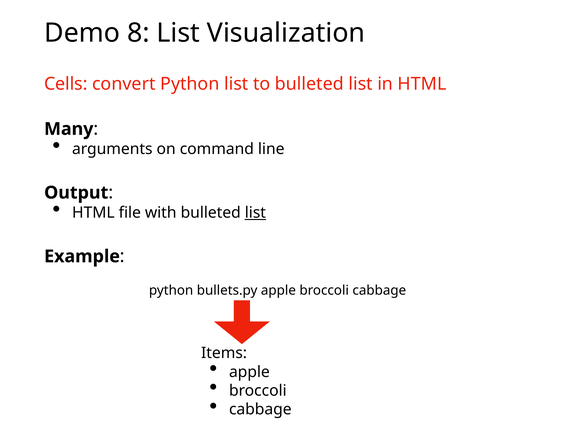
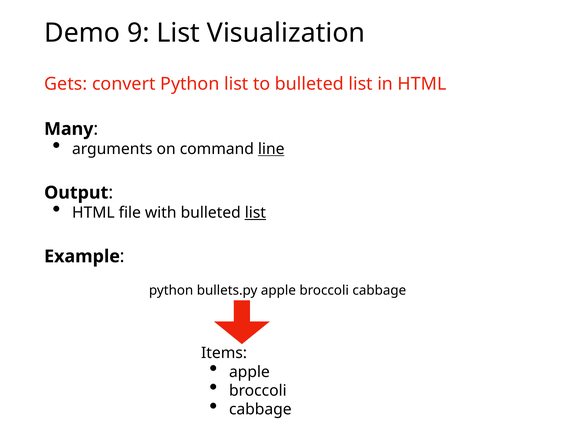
8: 8 -> 9 (138, 33)
Cells: Cells -> Gets (66, 84)
line underline: none -> present (271, 149)
